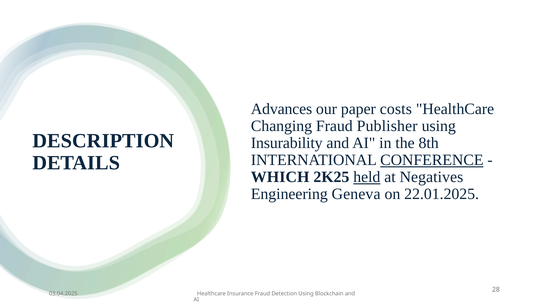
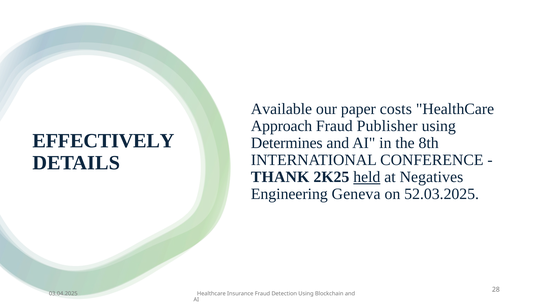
Advances: Advances -> Available (281, 109)
Changing: Changing -> Approach (282, 126)
DESCRIPTION: DESCRIPTION -> EFFECTIVELY (104, 141)
Insurability: Insurability -> Determines (287, 143)
CONFERENCE underline: present -> none (432, 160)
WHICH: WHICH -> THANK (280, 177)
22.01.2025: 22.01.2025 -> 52.03.2025 (442, 194)
